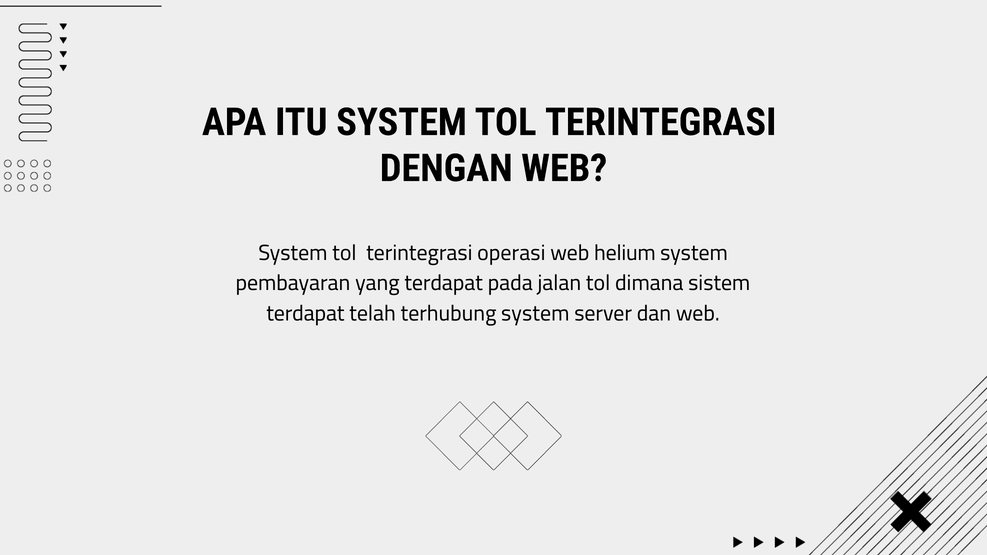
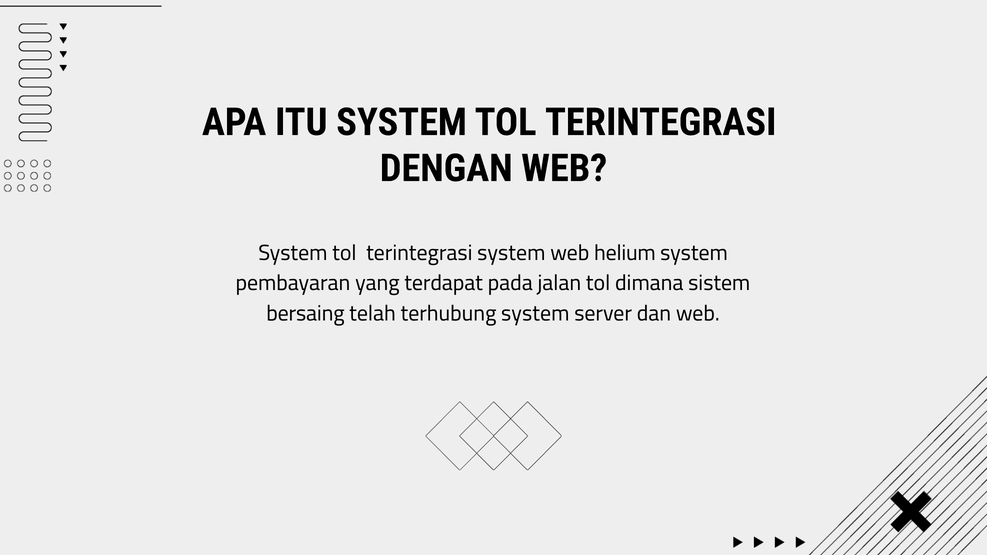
terintegrasi operasi: operasi -> system (511, 253)
terdapat: terdapat -> bersaing (305, 313)
